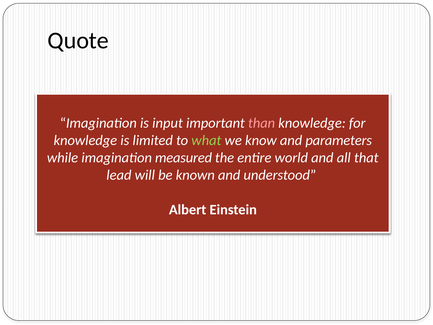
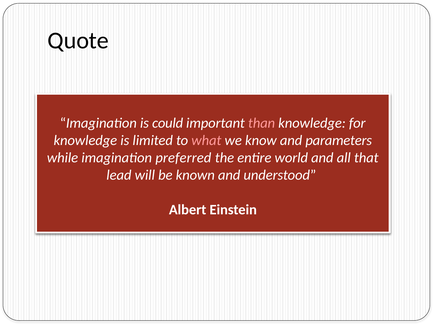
input: input -> could (168, 123)
what colour: light green -> pink (206, 140)
measured: measured -> preferred (183, 158)
